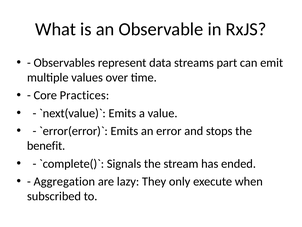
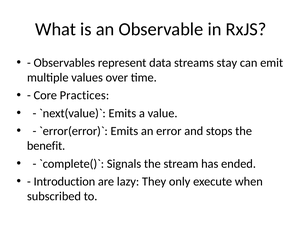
part: part -> stay (227, 63)
Aggregation: Aggregation -> Introduction (64, 181)
